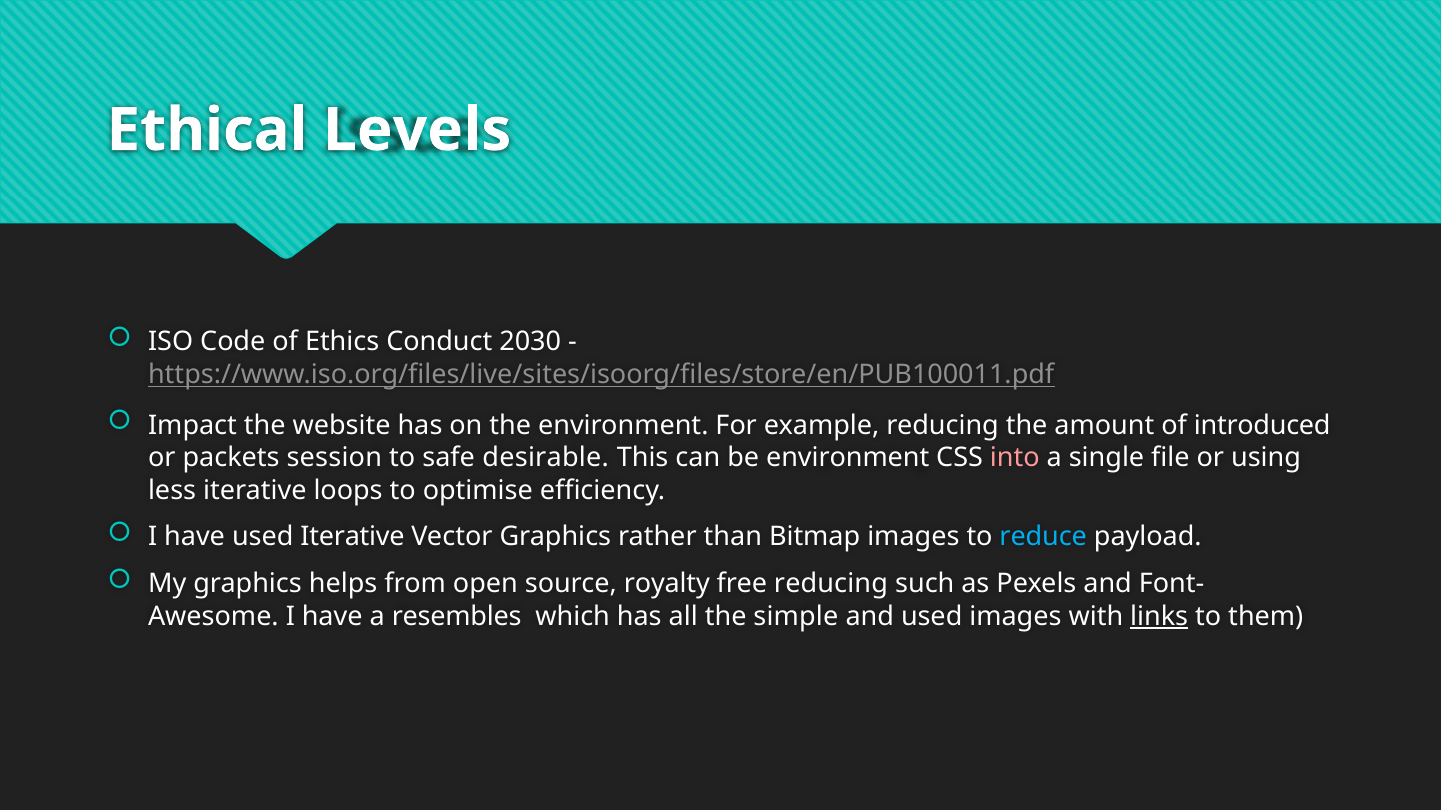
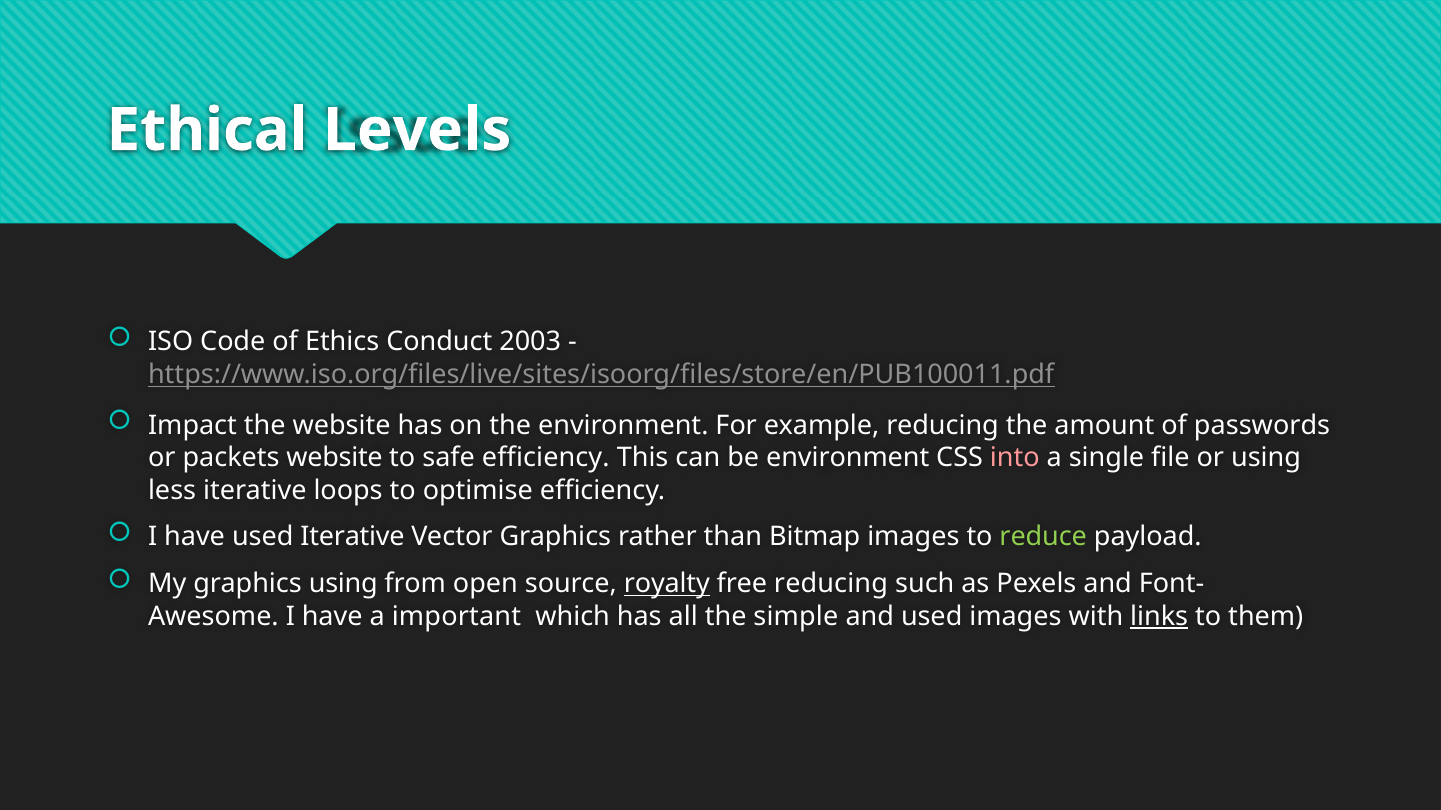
2030: 2030 -> 2003 (530, 342)
introduced: introduced -> passwords (1262, 426)
packets session: session -> website (335, 458)
safe desirable: desirable -> efficiency (546, 458)
reduce colour: light blue -> light green (1043, 537)
graphics helps: helps -> using (343, 584)
royalty underline: none -> present (667, 584)
resembles: resembles -> important (456, 617)
